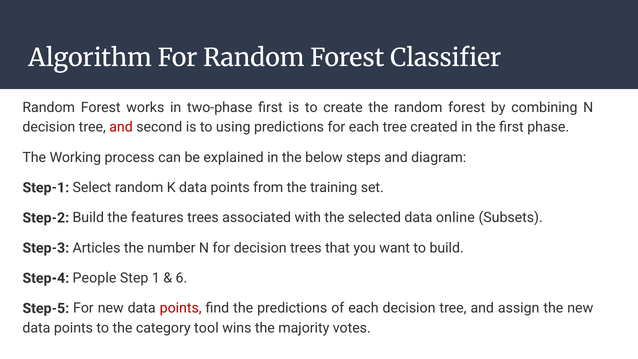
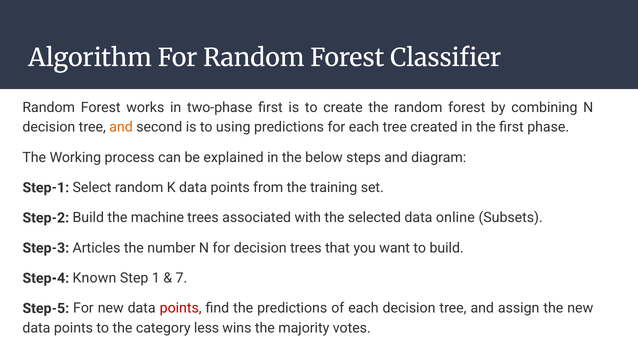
and colour: red -> orange (121, 127)
features: features -> machine (157, 218)
People: People -> Known (94, 278)
6: 6 -> 7 (181, 278)
tool: tool -> less (207, 328)
